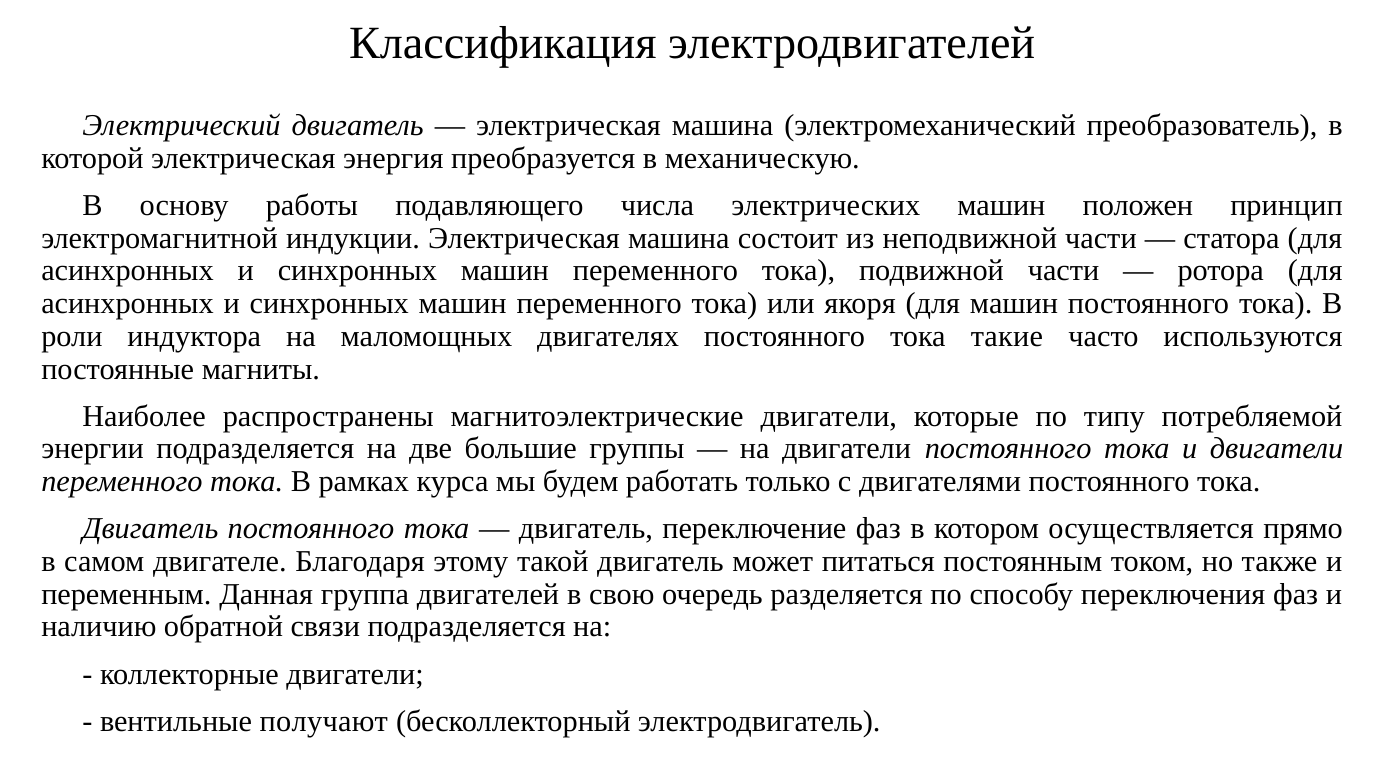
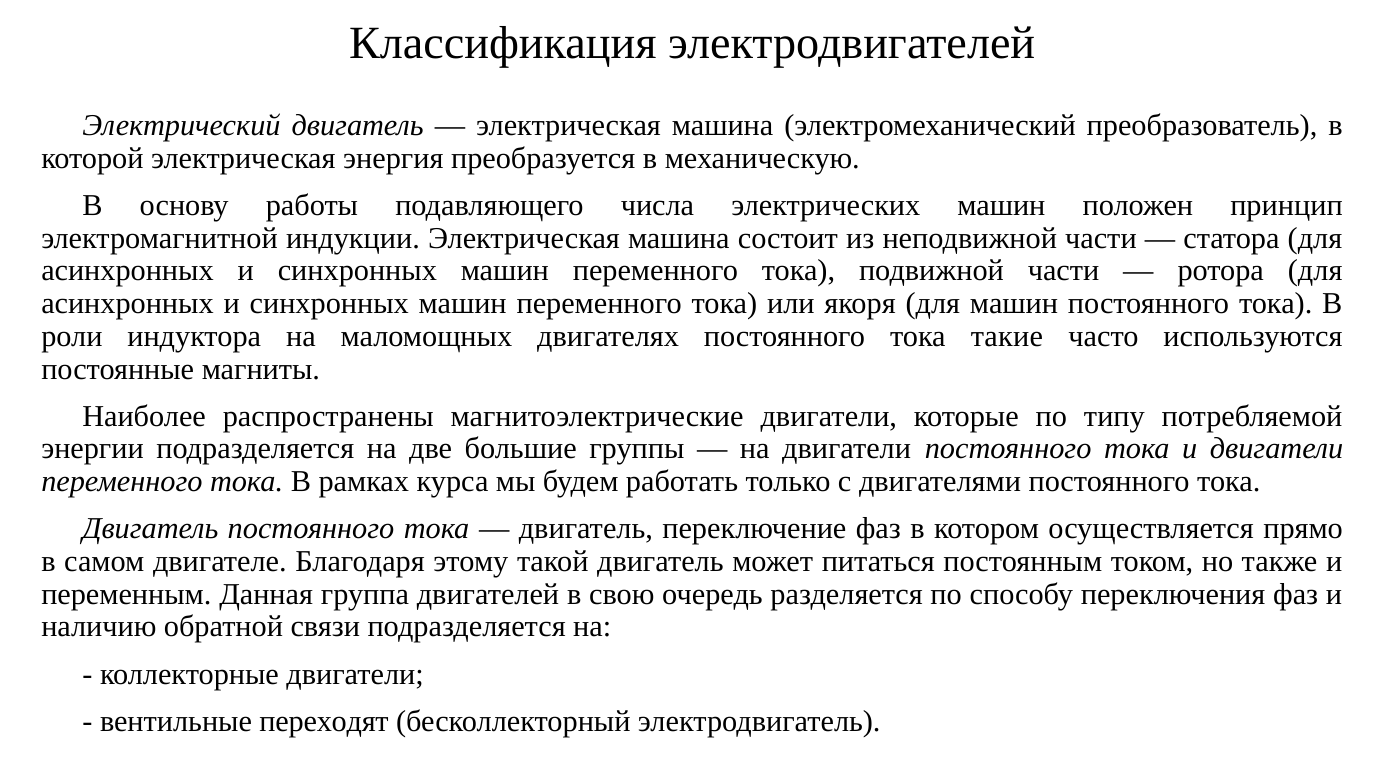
получают: получают -> переходят (324, 721)
